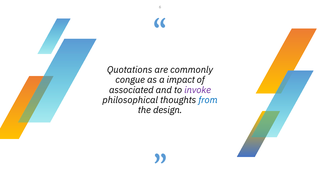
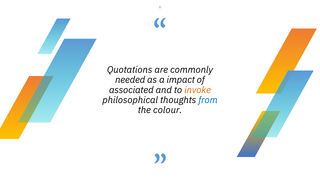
congue: congue -> needed (130, 80)
invoke colour: purple -> orange (198, 90)
design: design -> colour (168, 110)
